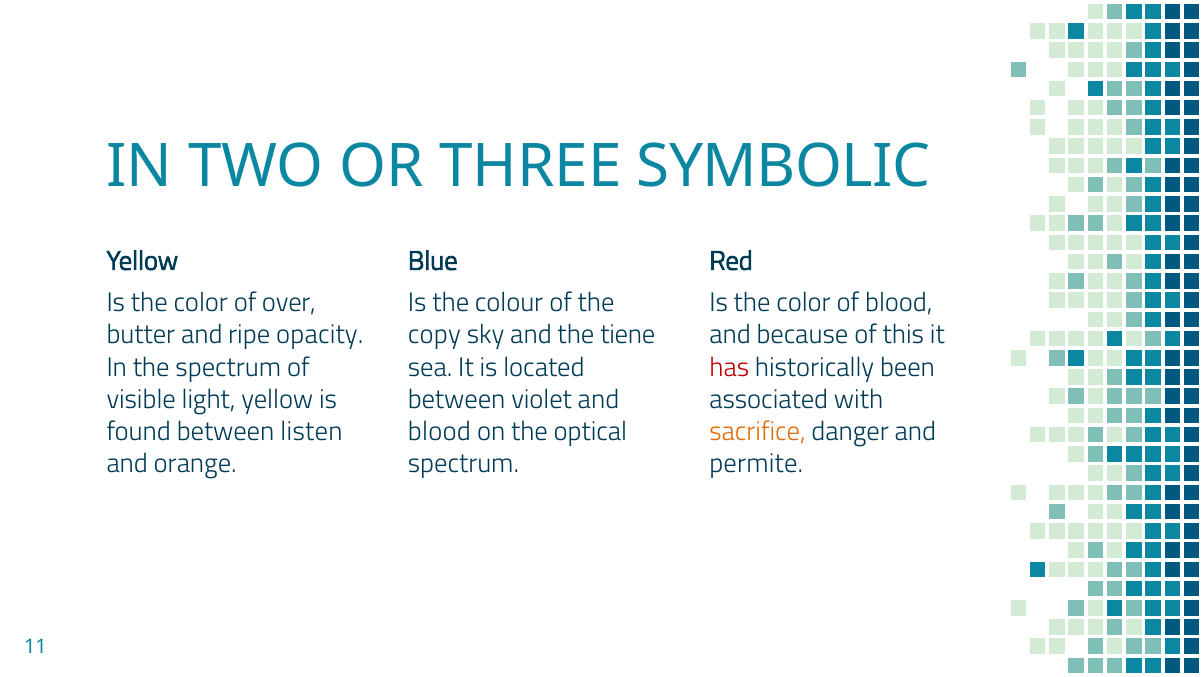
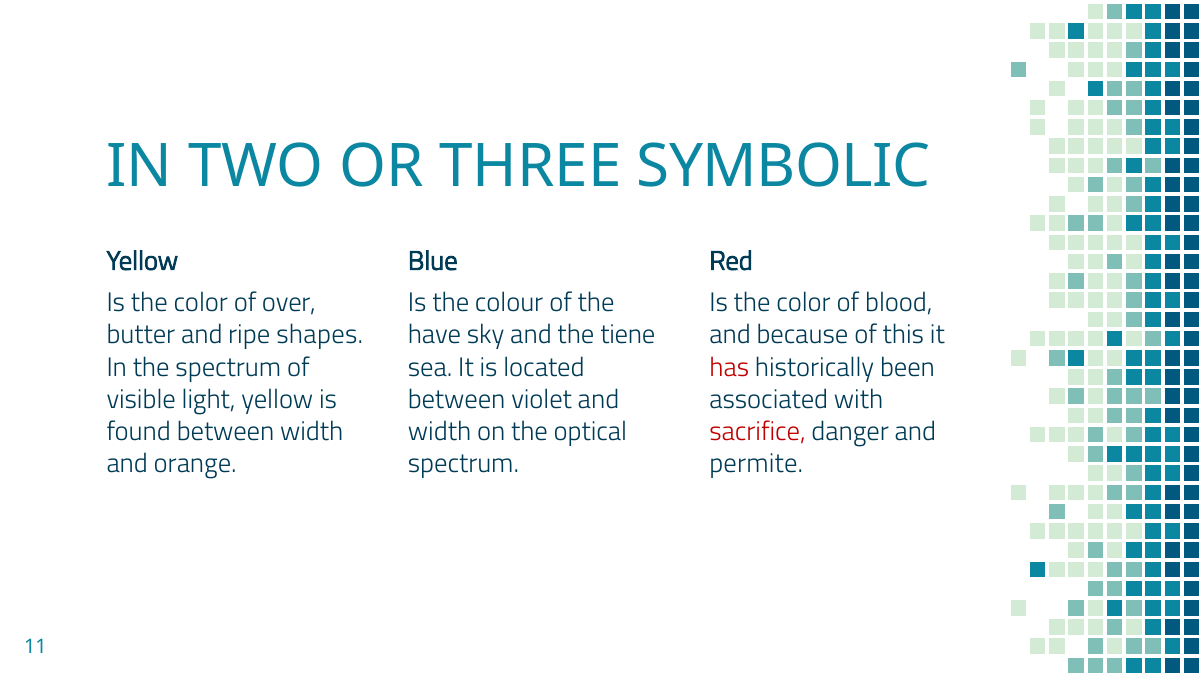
opacity: opacity -> shapes (320, 335)
copy: copy -> have (435, 335)
between listen: listen -> width (312, 431)
blood: blood -> width (440, 431)
sacrifice colour: orange -> red (758, 431)
